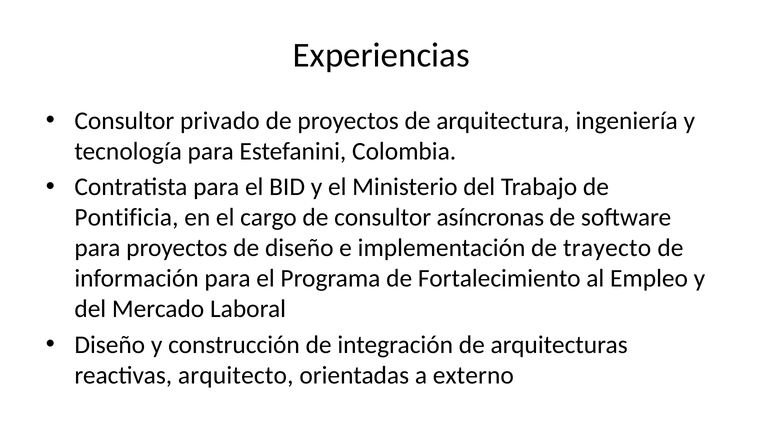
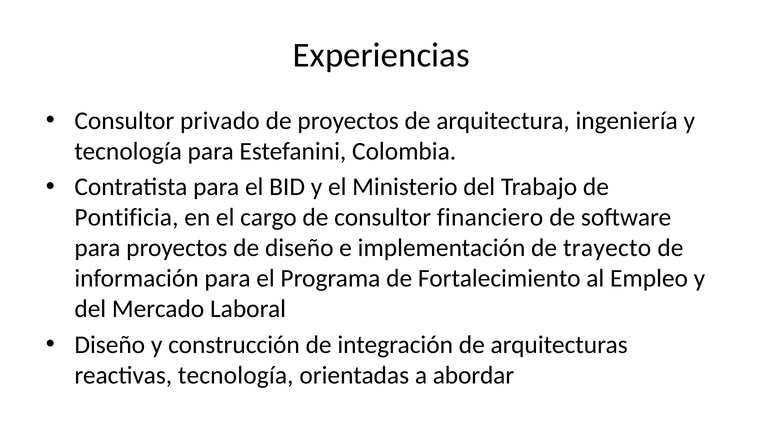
asíncronas: asíncronas -> financiero (490, 218)
reactivas arquitecto: arquitecto -> tecnología (236, 375)
externo: externo -> abordar (473, 375)
